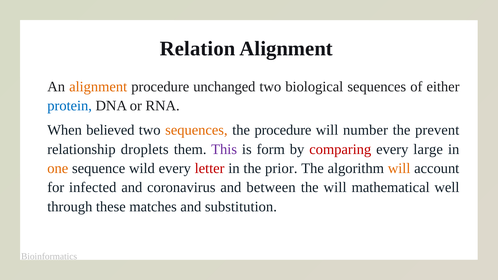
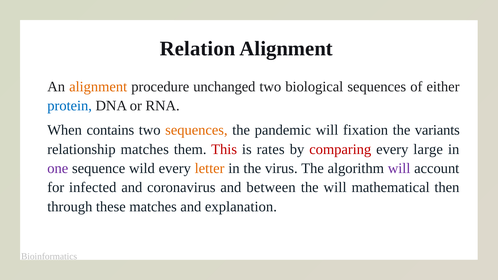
believed: believed -> contains (110, 130)
the procedure: procedure -> pandemic (283, 130)
number: number -> fixation (366, 130)
prevent: prevent -> variants (437, 130)
relationship droplets: droplets -> matches (145, 149)
This colour: purple -> red (224, 149)
form: form -> rates (271, 149)
one colour: orange -> purple (58, 168)
letter colour: red -> orange (210, 168)
prior: prior -> virus (281, 168)
will colour: orange -> purple (399, 168)
well: well -> then (447, 188)
substitution: substitution -> explanation (241, 207)
